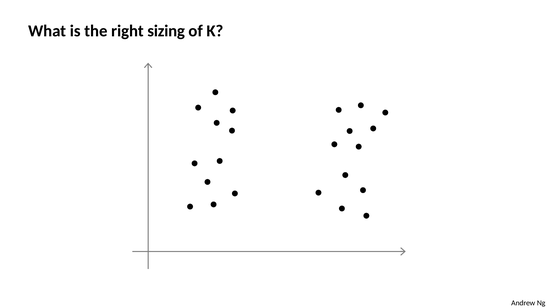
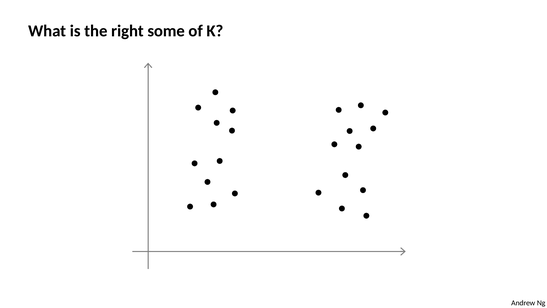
sizing: sizing -> some (166, 31)
